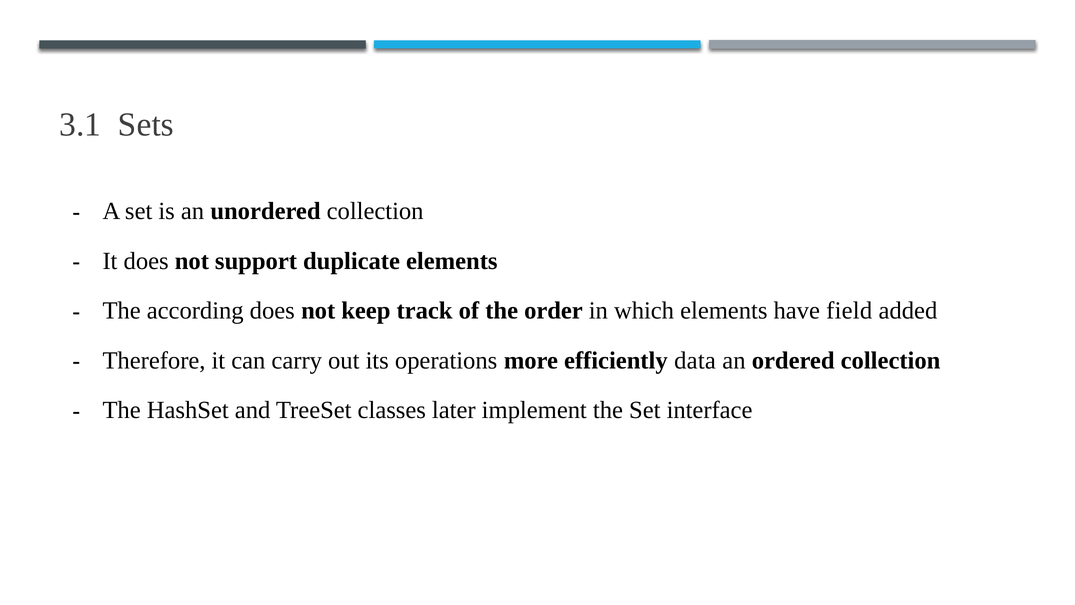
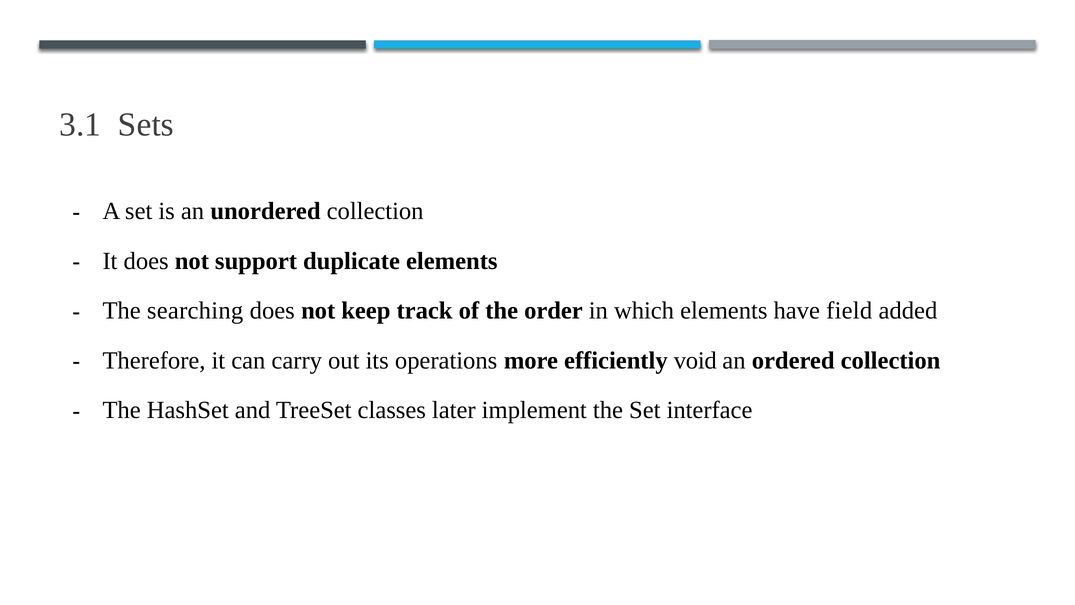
according: according -> searching (195, 311)
data: data -> void (695, 360)
